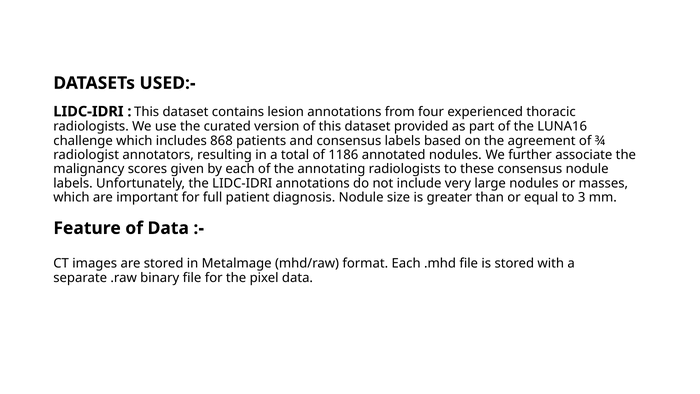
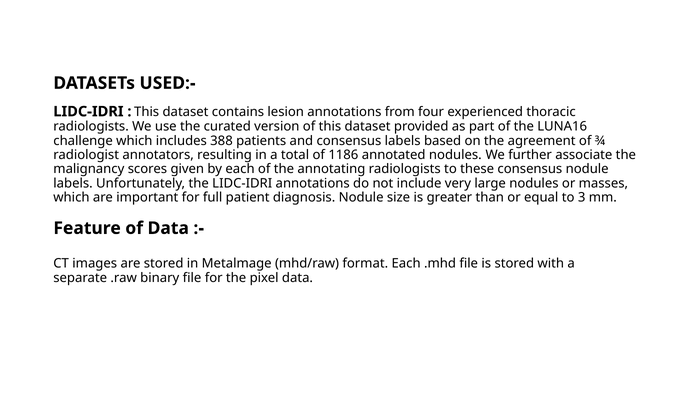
868: 868 -> 388 (221, 141)
